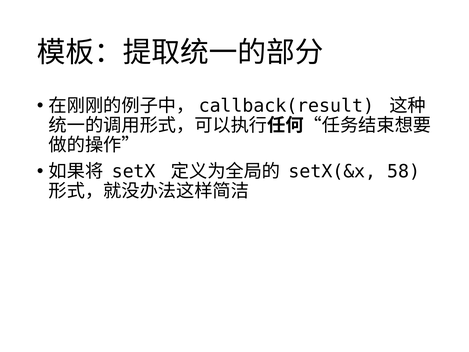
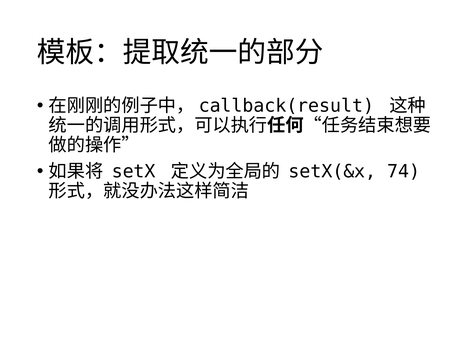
58: 58 -> 74 (404, 171)
